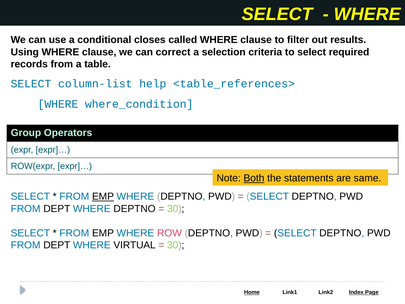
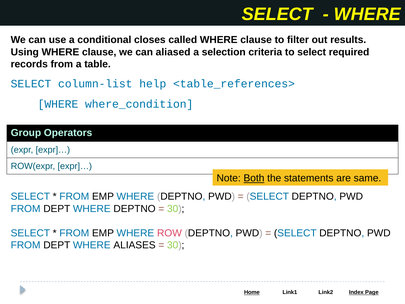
correct: correct -> aliased (173, 52)
EMP underline: present -> none (103, 196)
VIRTUAL: VIRTUAL -> ALIASES (135, 245)
